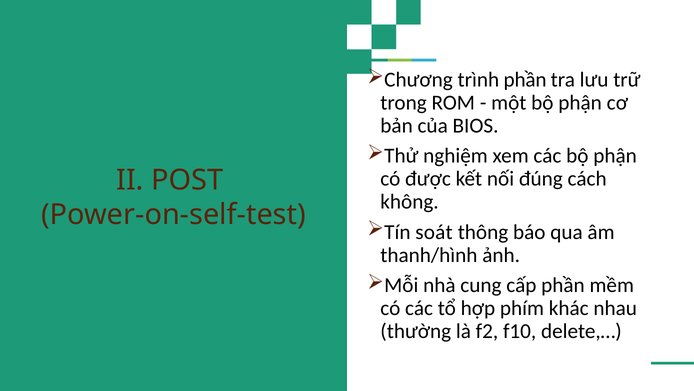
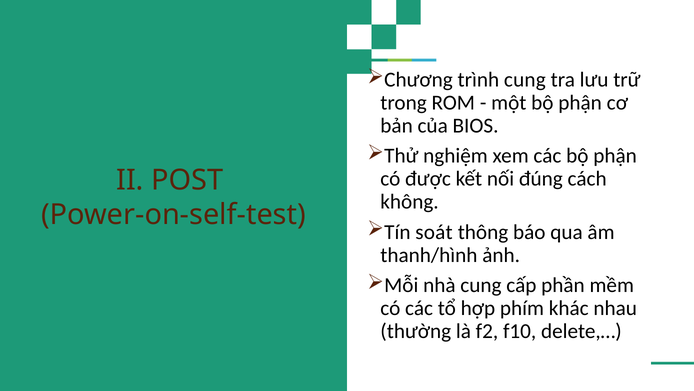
trình phần: phần -> cung (525, 80)
